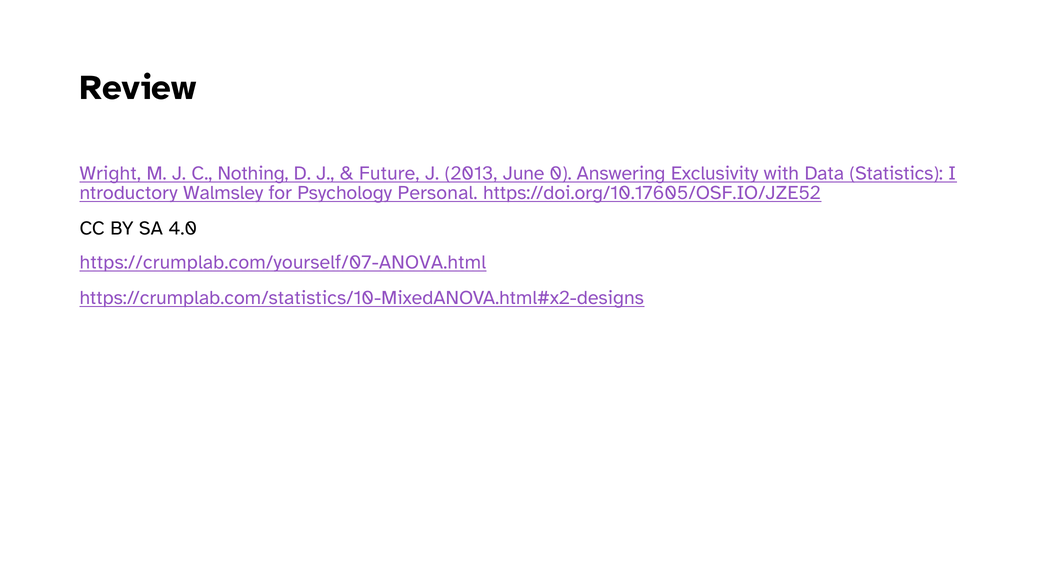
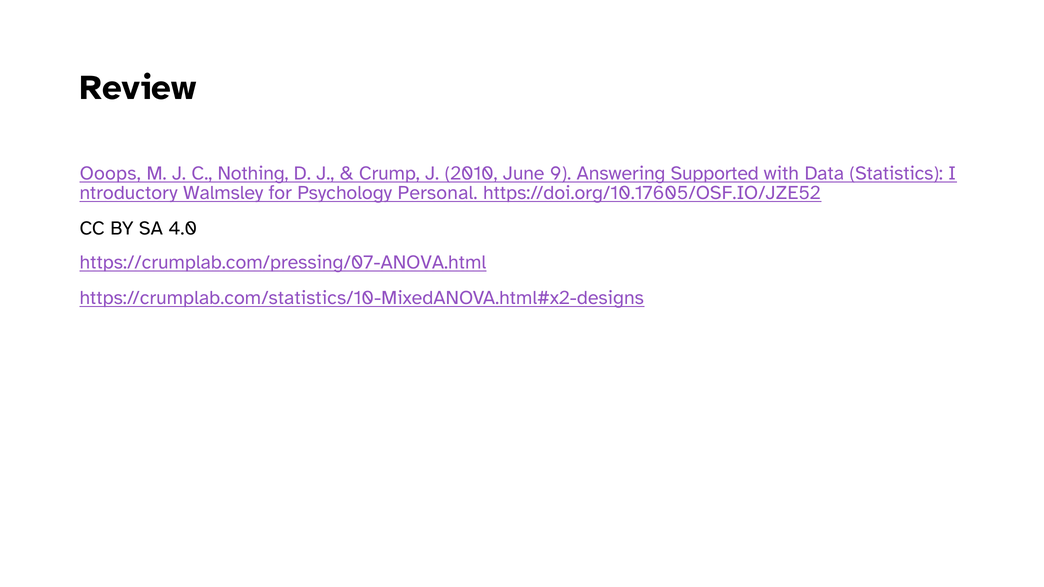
Wright: Wright -> Ooops (110, 173)
Future: Future -> Crump (389, 173)
2013: 2013 -> 2010 (471, 173)
0: 0 -> 9 (561, 173)
Exclusivity: Exclusivity -> Supported (715, 173)
https://crumplab.com/yourself/07-ANOVA.html: https://crumplab.com/yourself/07-ANOVA.html -> https://crumplab.com/pressing/07-ANOVA.html (283, 263)
